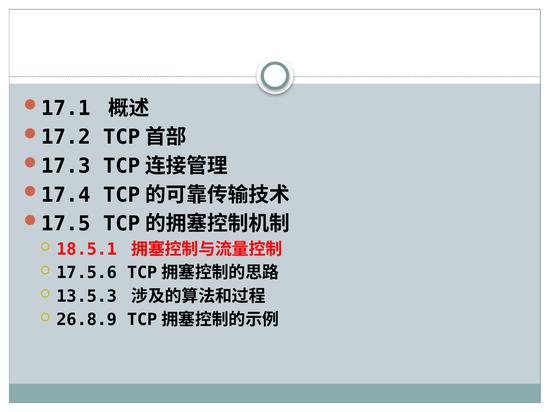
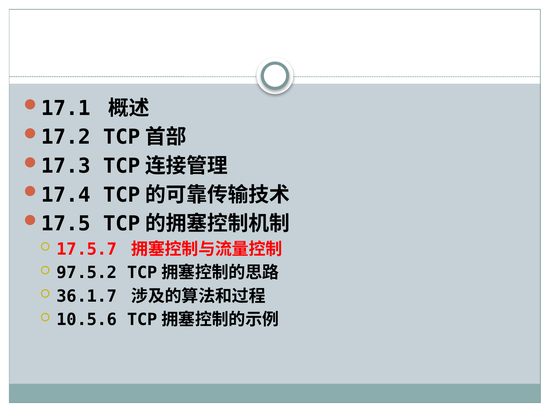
18.5.1: 18.5.1 -> 17.5.7 (87, 250)
17.5.6: 17.5.6 -> 97.5.2 (87, 273)
13.5.3: 13.5.3 -> 36.1.7 (87, 297)
26.8.9: 26.8.9 -> 10.5.6 (87, 320)
